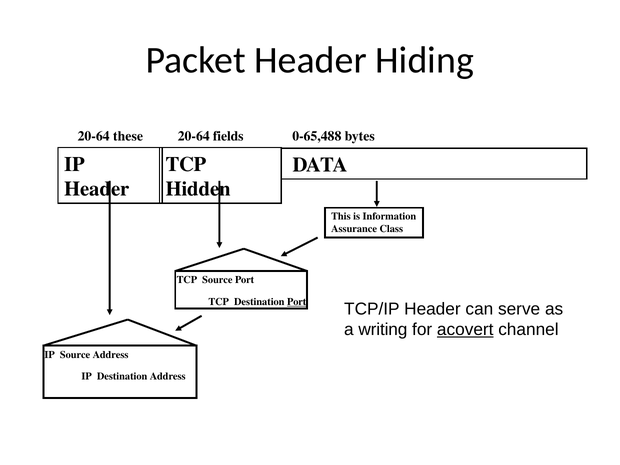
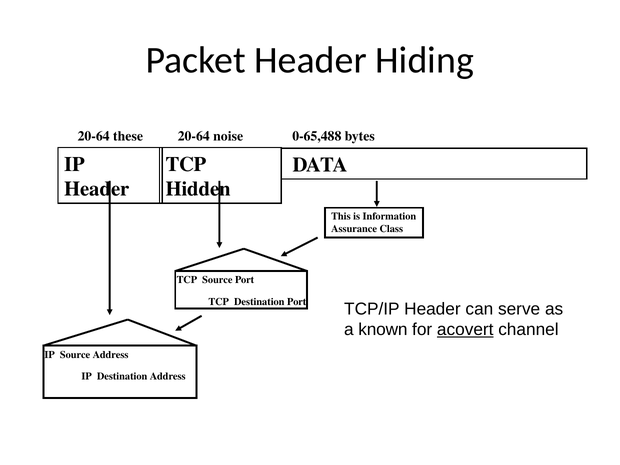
fields: fields -> noise (228, 136)
Port underline: present -> none (297, 302)
writing: writing -> known (383, 330)
